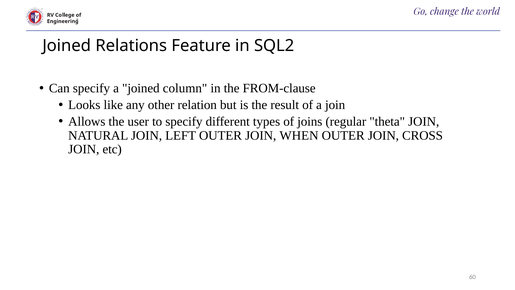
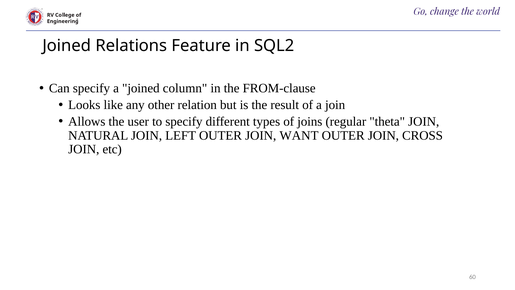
WHEN: WHEN -> WANT (299, 135)
